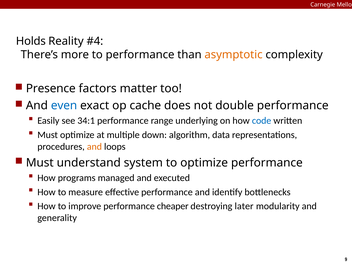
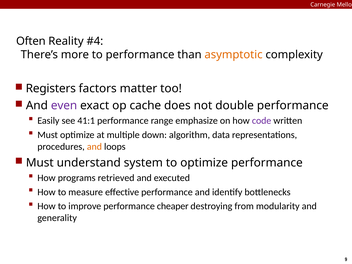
Holds: Holds -> Often (31, 41)
Presence: Presence -> Registers (51, 89)
even colour: blue -> purple (64, 106)
34:1: 34:1 -> 41:1 (86, 121)
underlying: underlying -> emphasize (197, 121)
code colour: blue -> purple (262, 121)
managed: managed -> retrieved (116, 178)
later: later -> from (244, 206)
